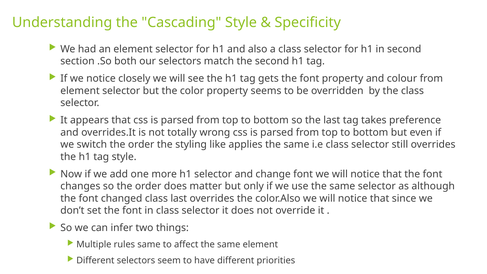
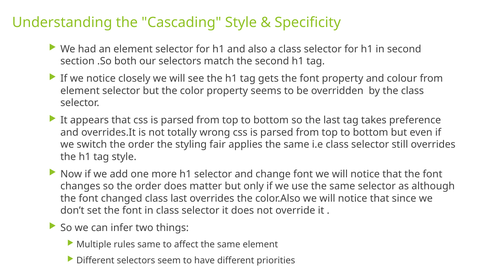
like: like -> fair (218, 145)
